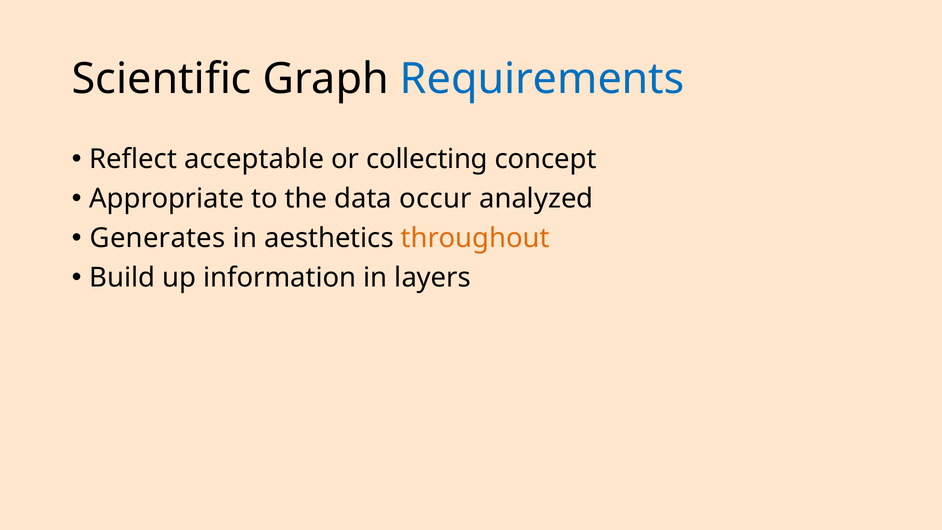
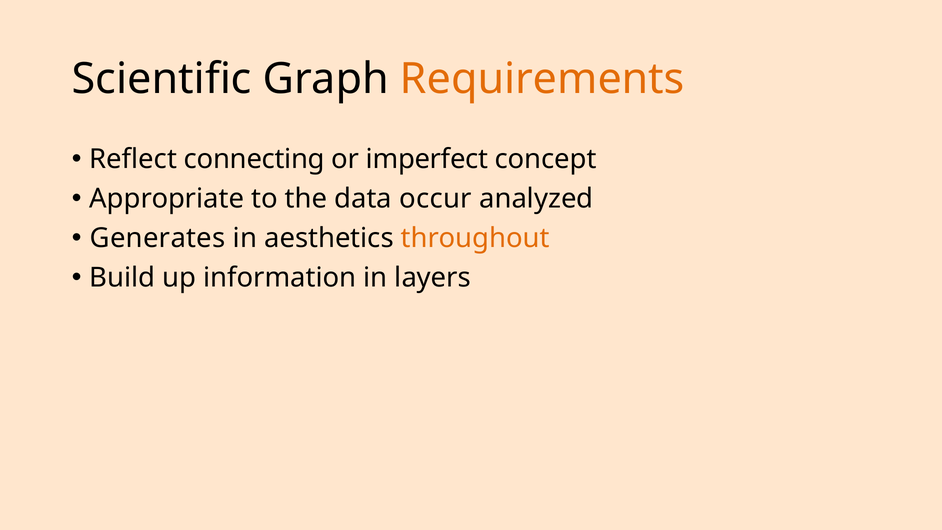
Requirements colour: blue -> orange (542, 79)
acceptable: acceptable -> connecting (254, 159)
collecting: collecting -> imperfect (427, 159)
